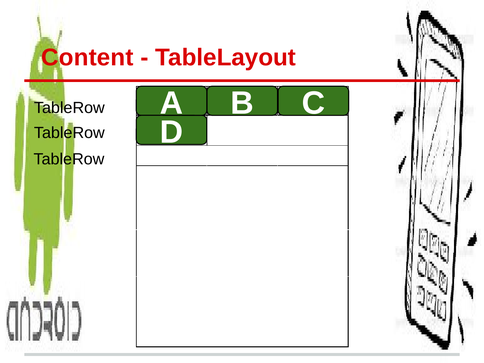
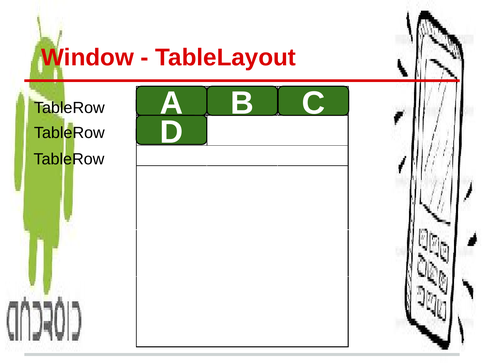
Content: Content -> Window (87, 57)
